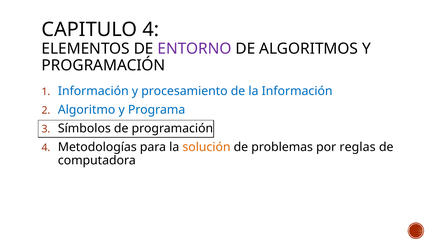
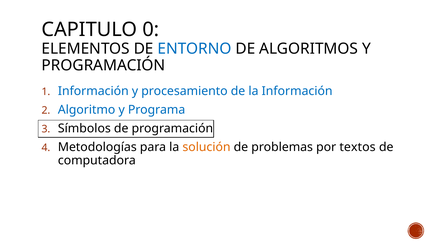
CAPITULO 4: 4 -> 0 (151, 30)
ENTORNO colour: purple -> blue (195, 49)
reglas: reglas -> textos (358, 147)
